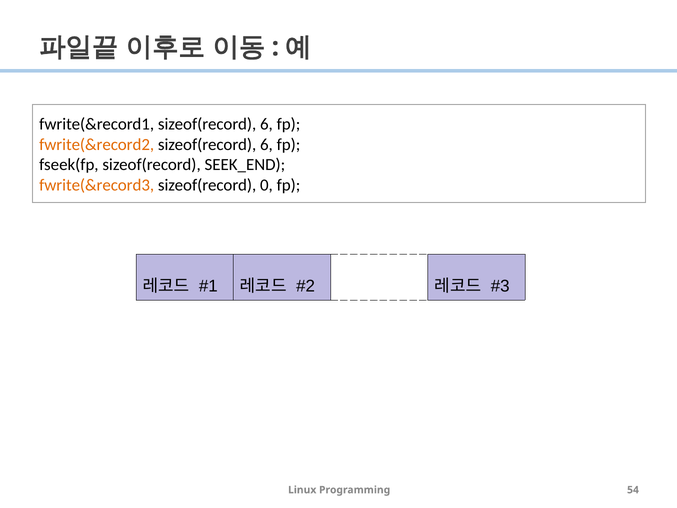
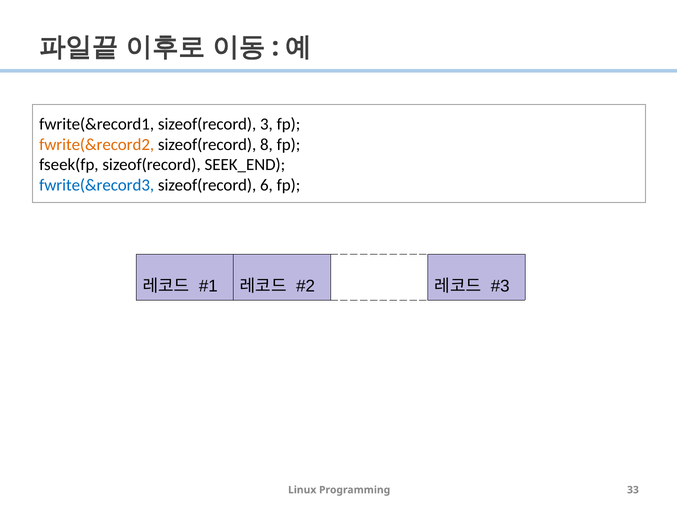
fwrite(&record1 sizeof(record 6: 6 -> 3 (266, 124)
6: 6 -> 8 (266, 144)
fwrite(&record3 colour: orange -> blue (97, 185)
0: 0 -> 6 (266, 185)
54: 54 -> 33 (633, 490)
